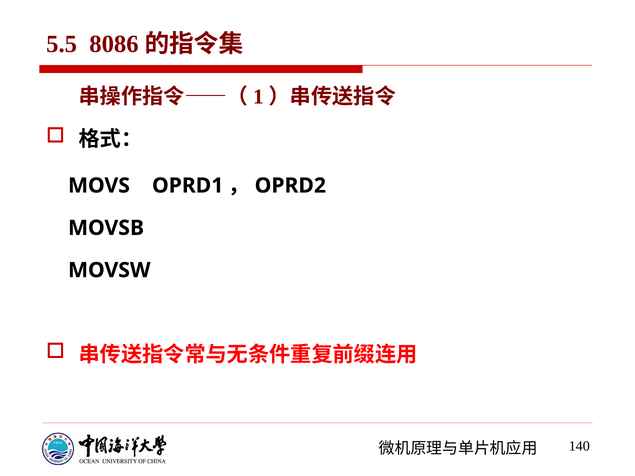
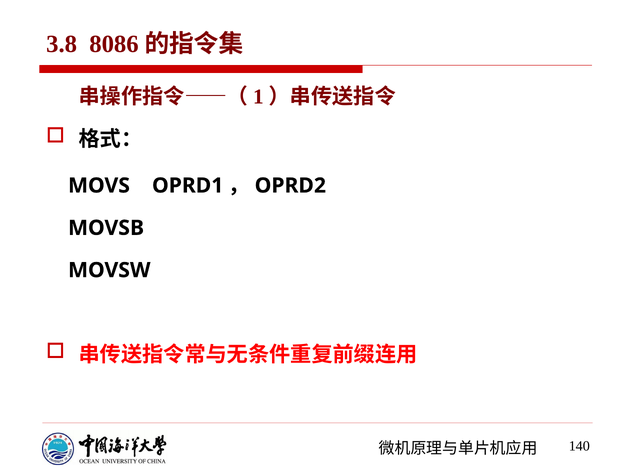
5.5: 5.5 -> 3.8 (62, 44)
